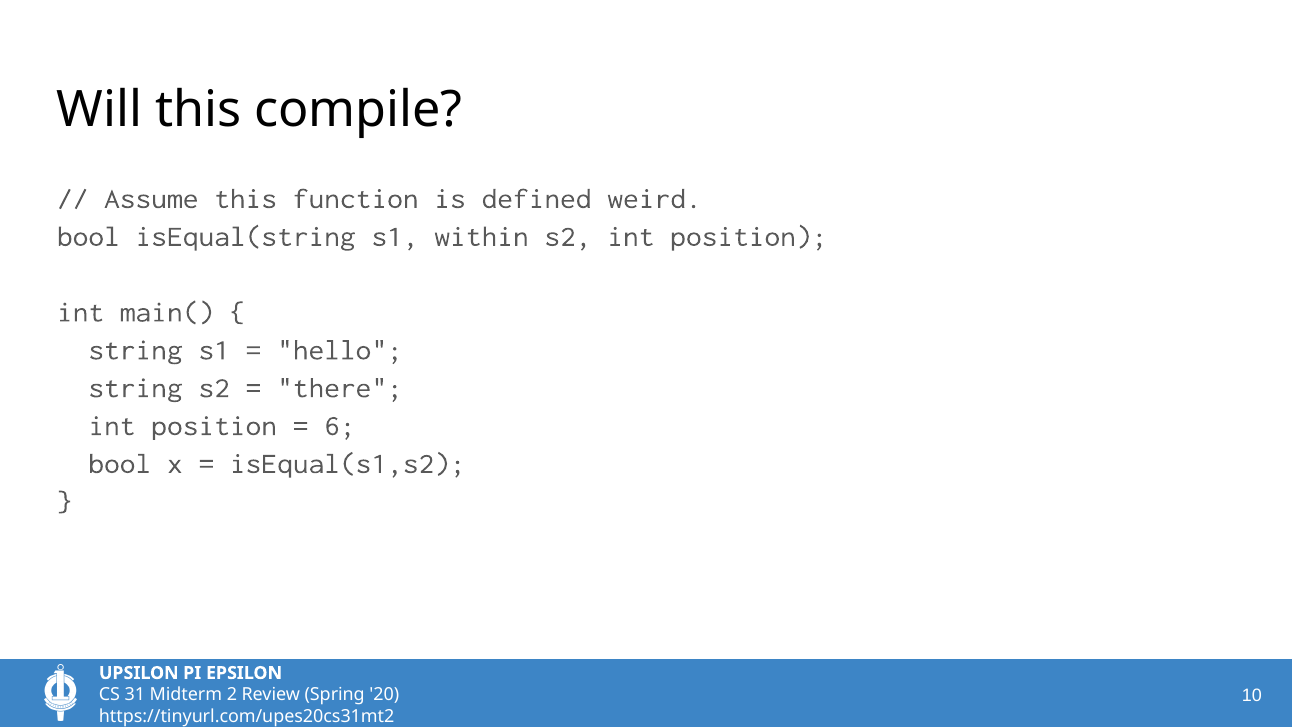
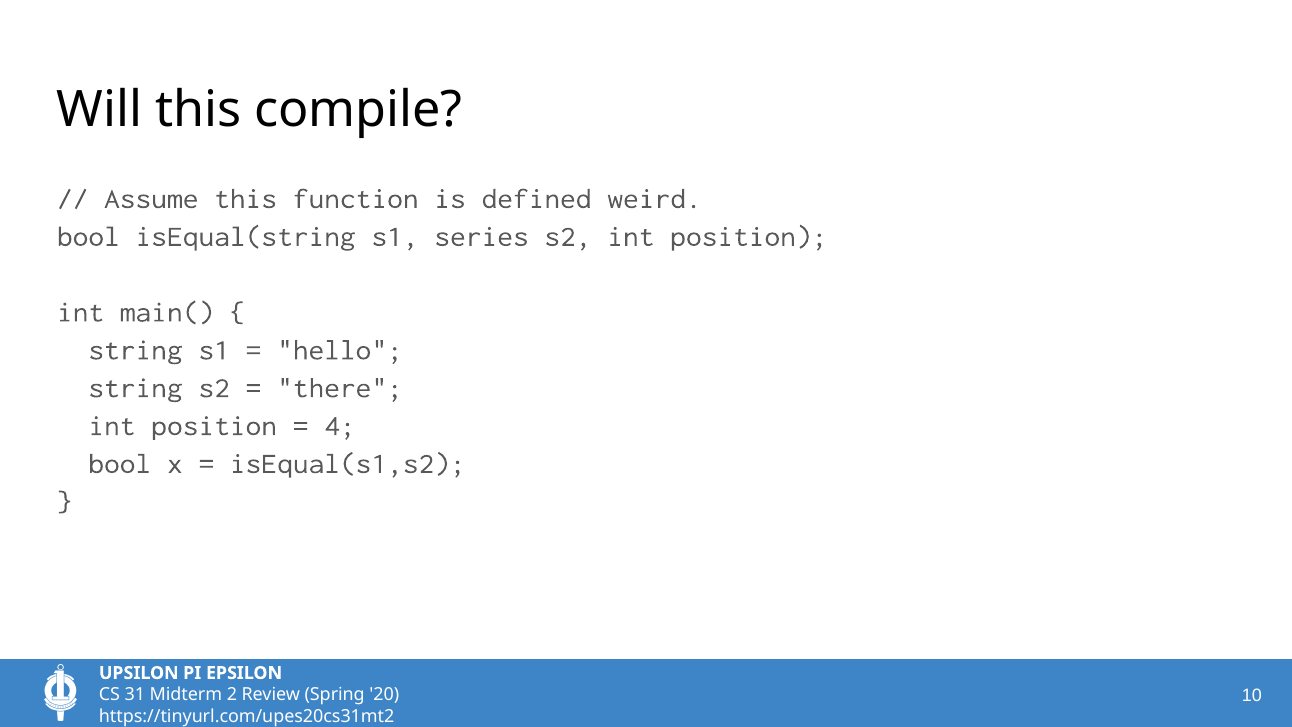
within: within -> series (482, 236)
6: 6 -> 4 (340, 425)
